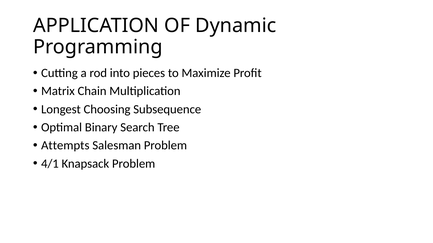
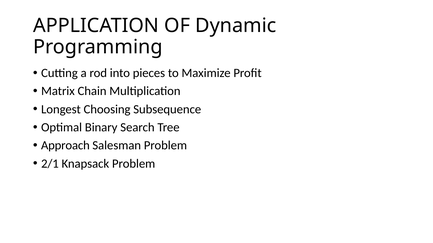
Attempts: Attempts -> Approach (65, 146)
4/1: 4/1 -> 2/1 (50, 164)
